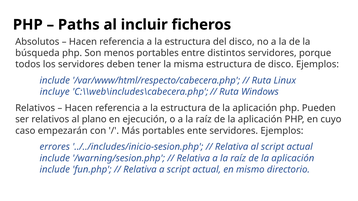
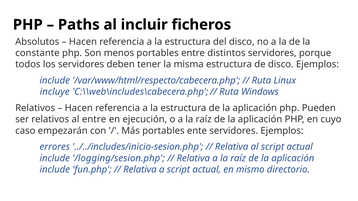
búsqueda: búsqueda -> constante (37, 53)
al plano: plano -> entre (94, 120)
/warning/sesion.php: /warning/sesion.php -> /logging/sesion.php (119, 158)
